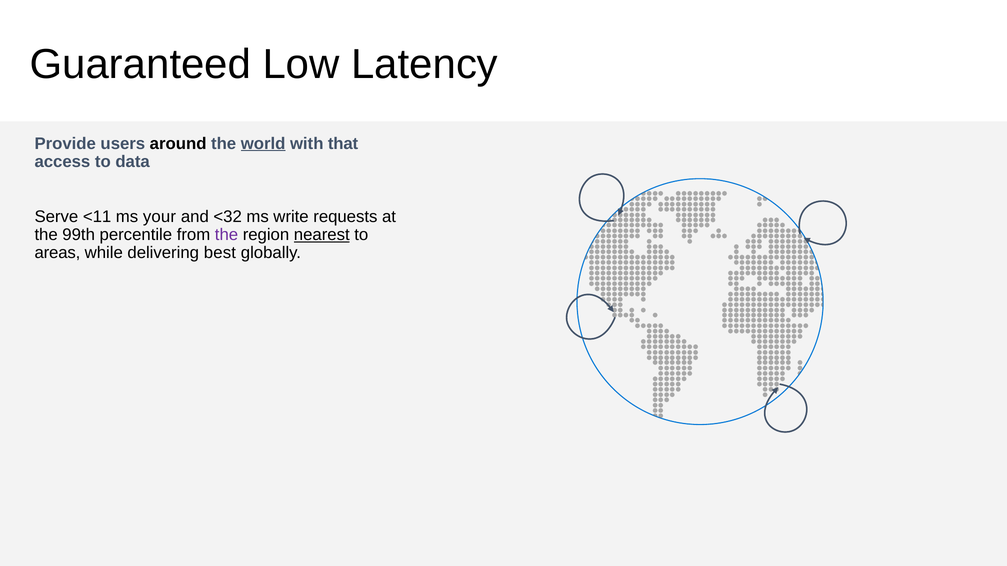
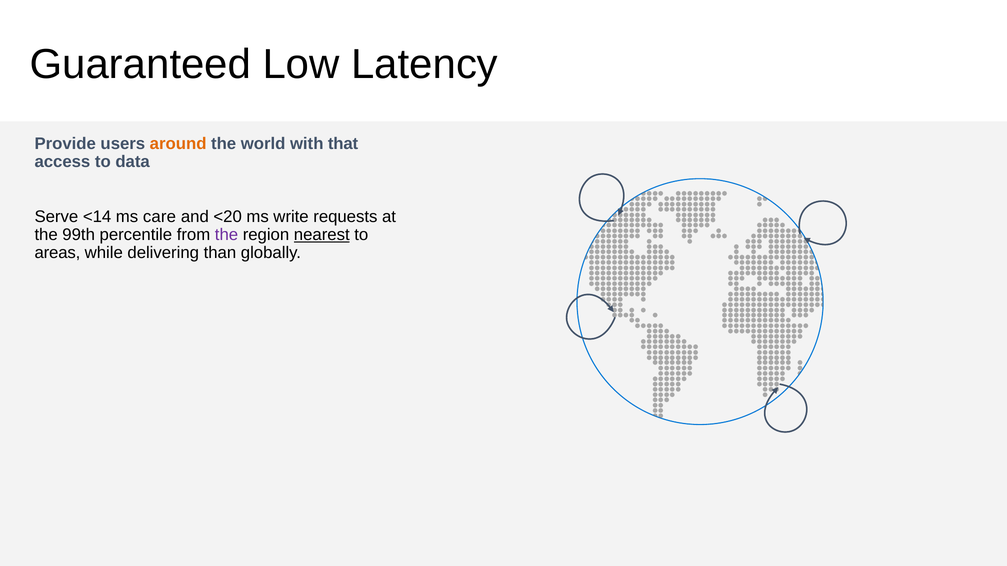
around colour: black -> orange (178, 144)
world underline: present -> none (263, 144)
<11: <11 -> <14 (97, 217)
your: your -> care (159, 217)
<32: <32 -> <20 (228, 217)
best: best -> than (220, 253)
